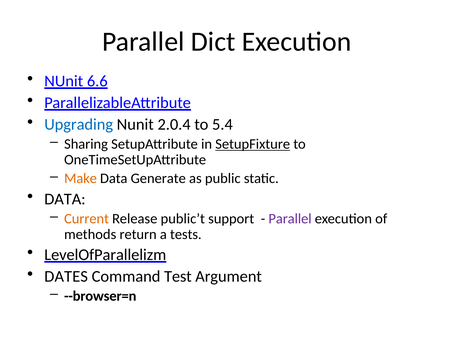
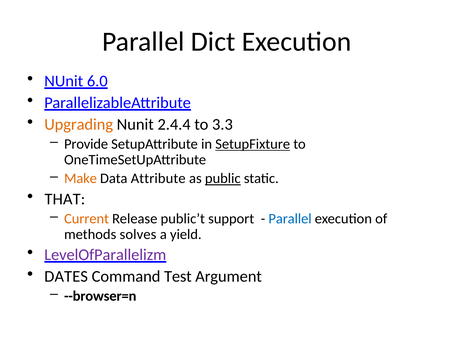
6.6: 6.6 -> 6.0 (97, 81)
Upgrading colour: blue -> orange (79, 125)
2.0.4: 2.0.4 -> 2.4.4 (174, 125)
5.4: 5.4 -> 3.3 (222, 125)
Sharing: Sharing -> Provide (86, 144)
Generate: Generate -> Attribute (158, 179)
public underline: none -> present (223, 179)
DATA: DATA -> THAT (65, 199)
Parallel colour: purple -> blue (290, 219)
return: return -> solves (138, 235)
tests: tests -> yield (186, 235)
LevelOfParallelizm colour: black -> purple (105, 255)
